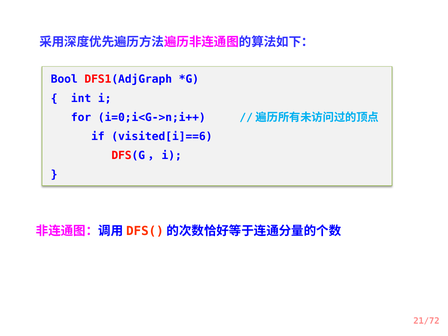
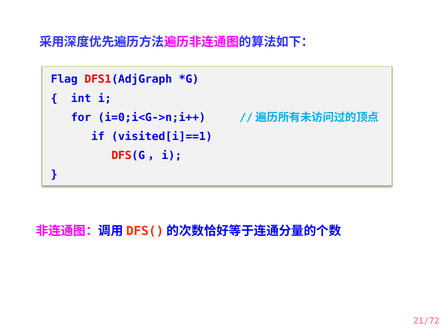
Bool: Bool -> Flag (64, 79)
visited[i]==6: visited[i]==6 -> visited[i]==1 (162, 136)
